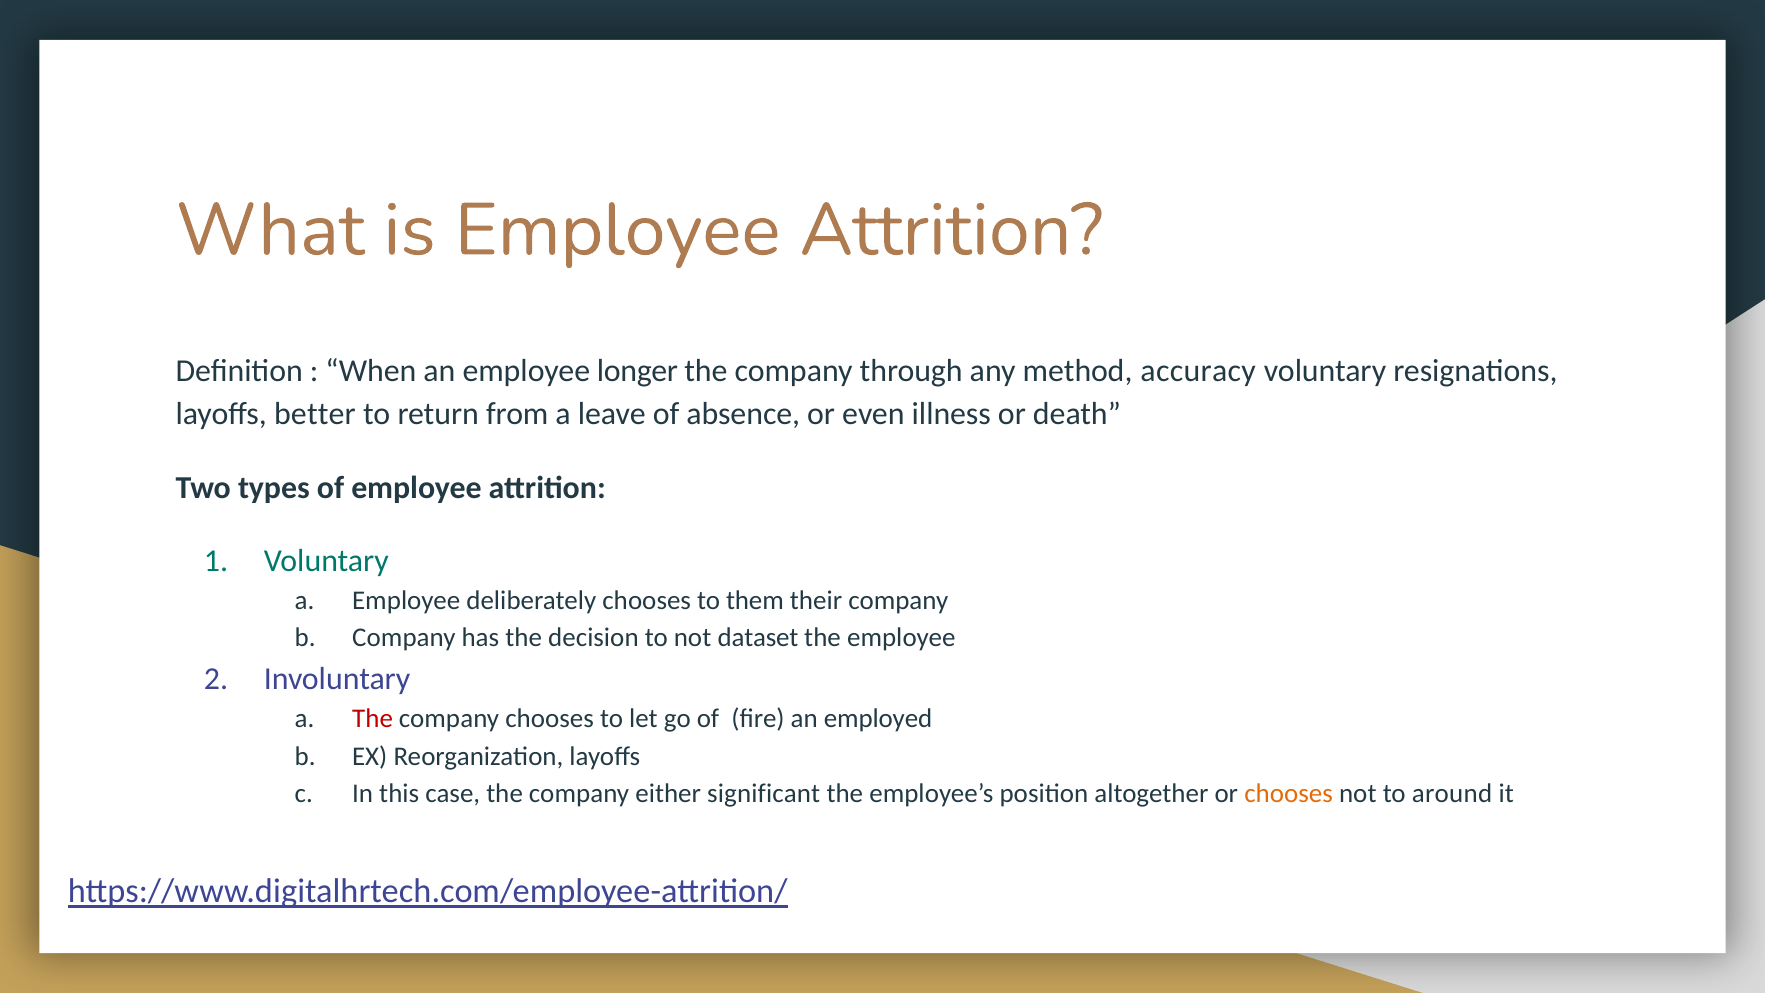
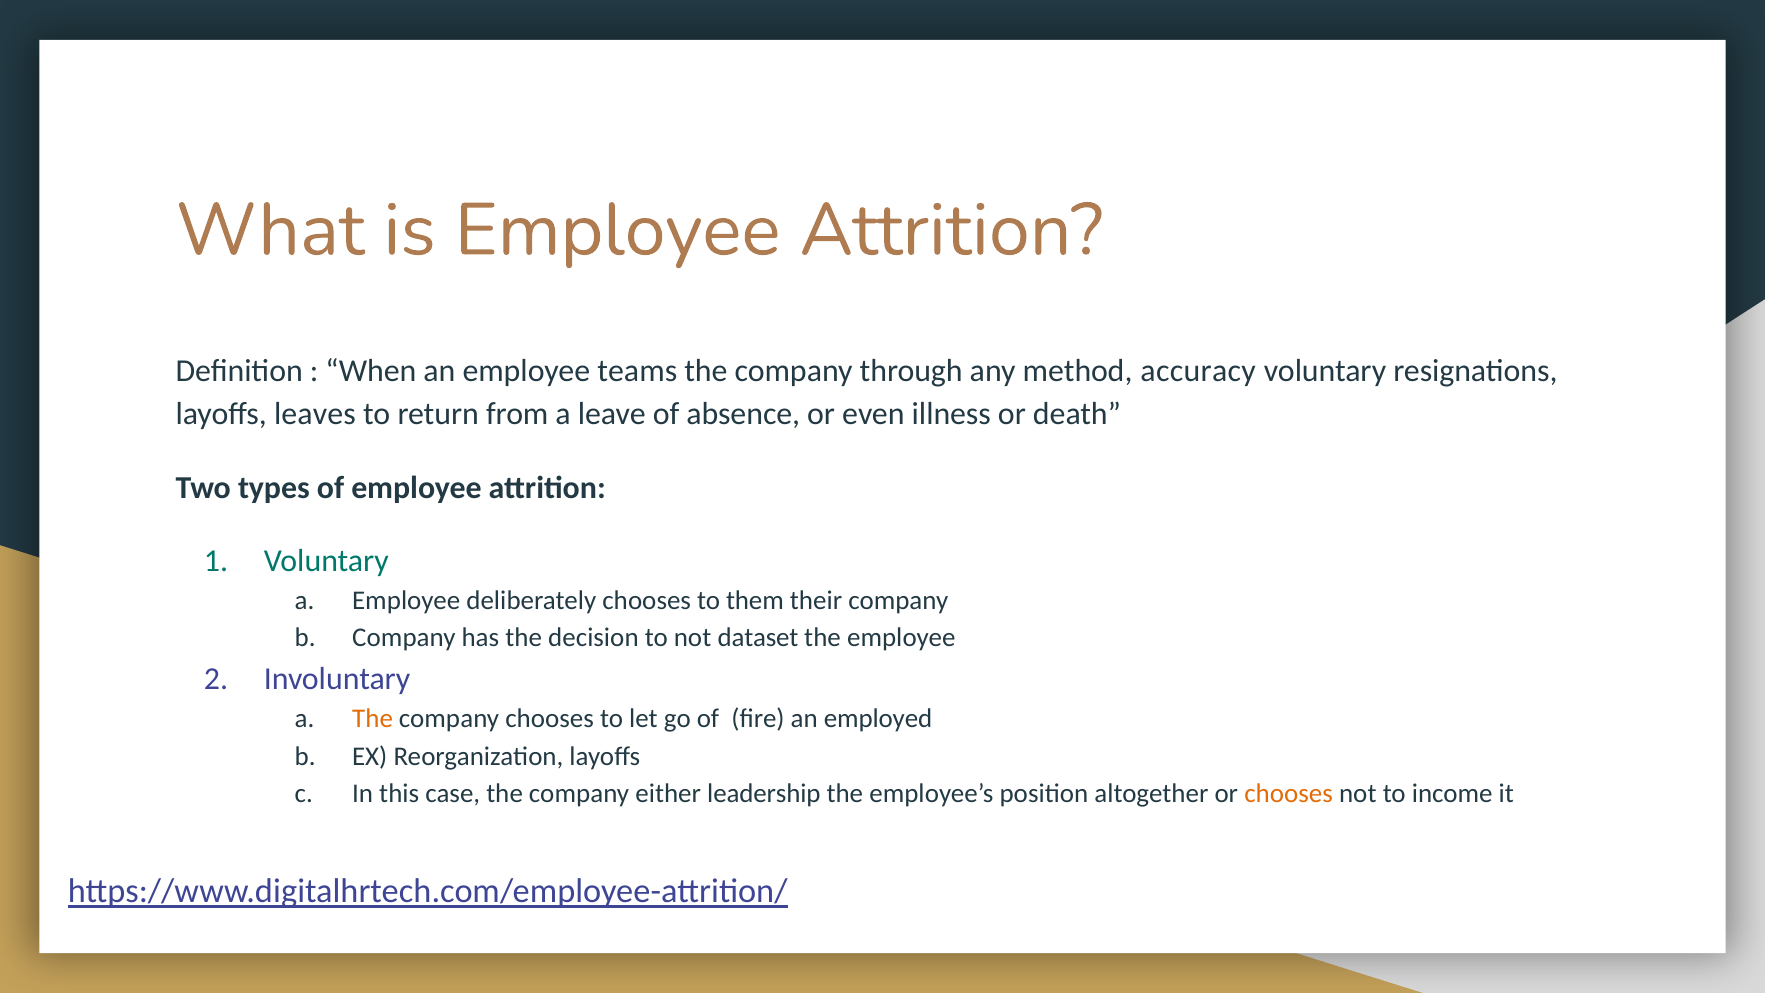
longer: longer -> teams (637, 371)
better: better -> leaves (315, 414)
The colour: red -> orange (373, 719)
significant: significant -> leadership (764, 794)
around: around -> income (1452, 794)
